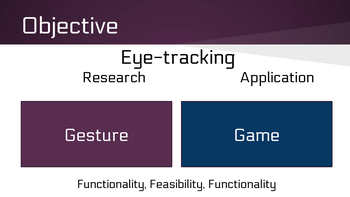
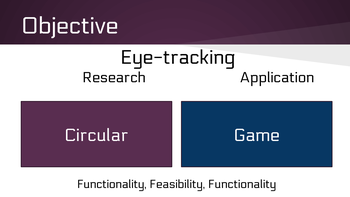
Gesture: Gesture -> Circular (96, 135)
